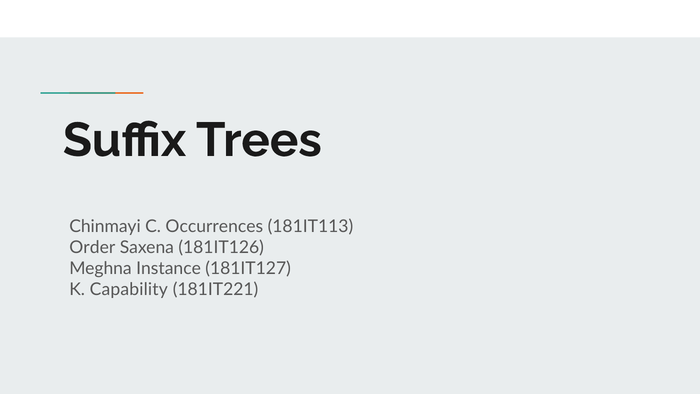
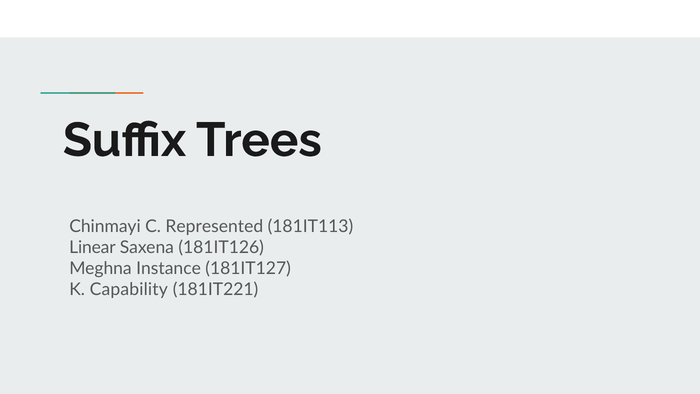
Occurrences: Occurrences -> Represented (214, 226)
Order: Order -> Linear (92, 247)
